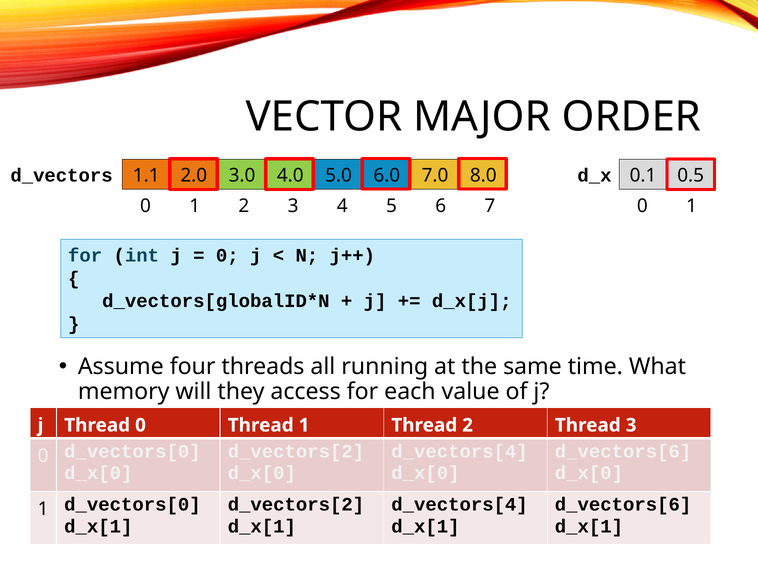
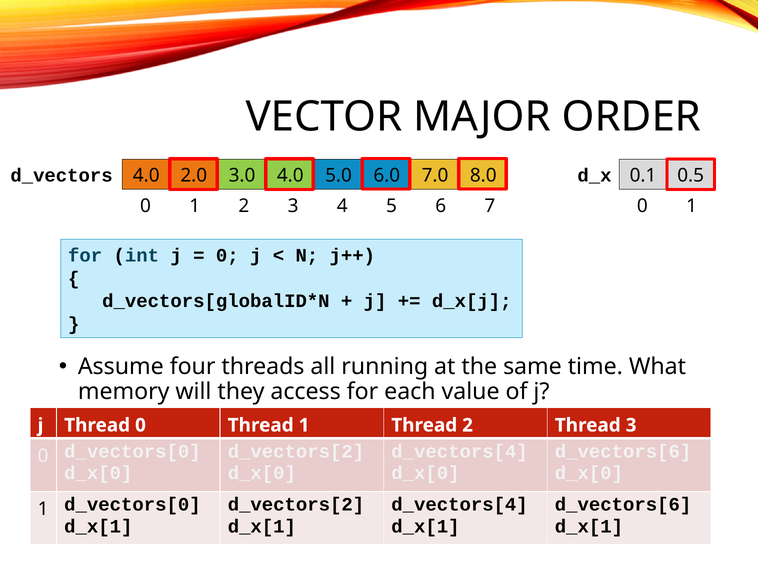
1.1: 1.1 -> 4.0 (146, 175)
